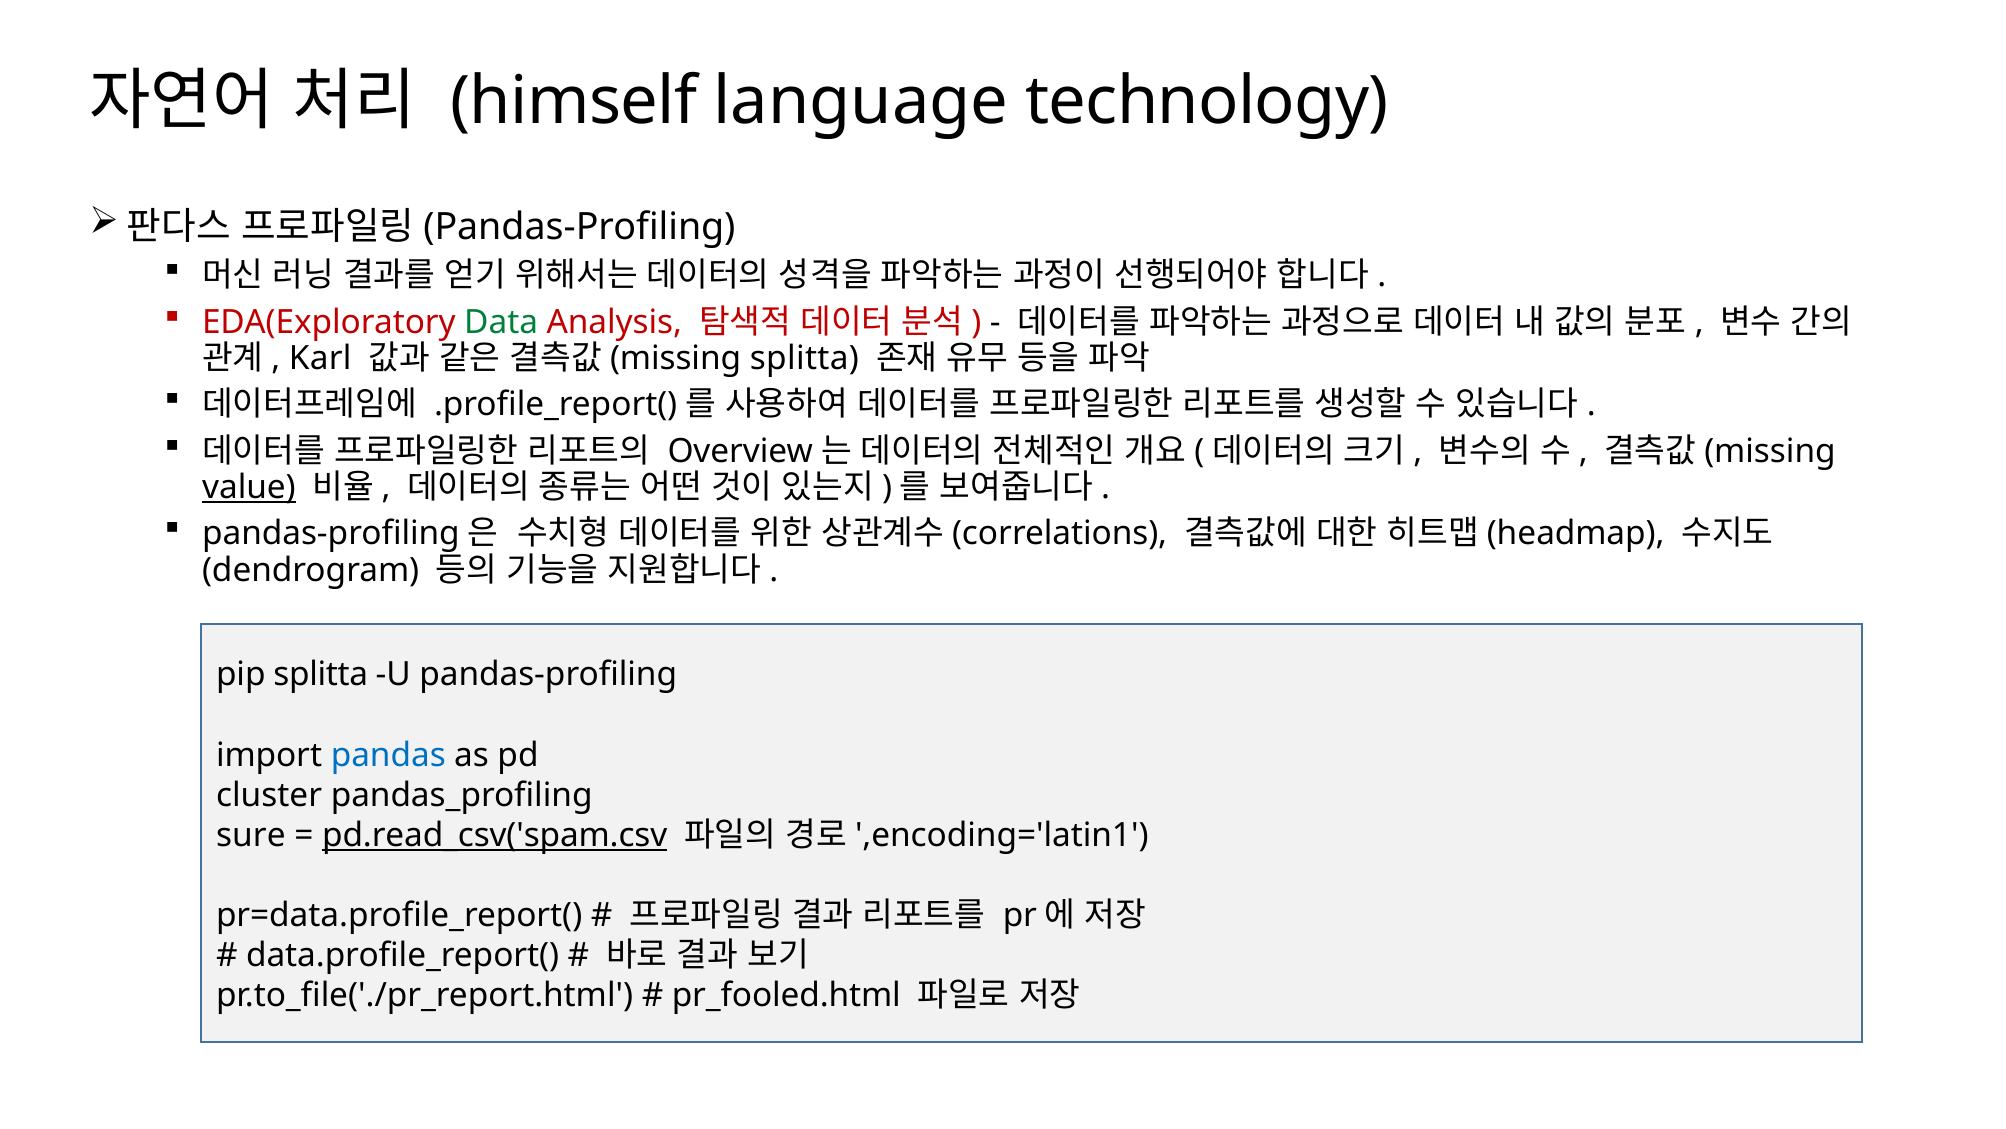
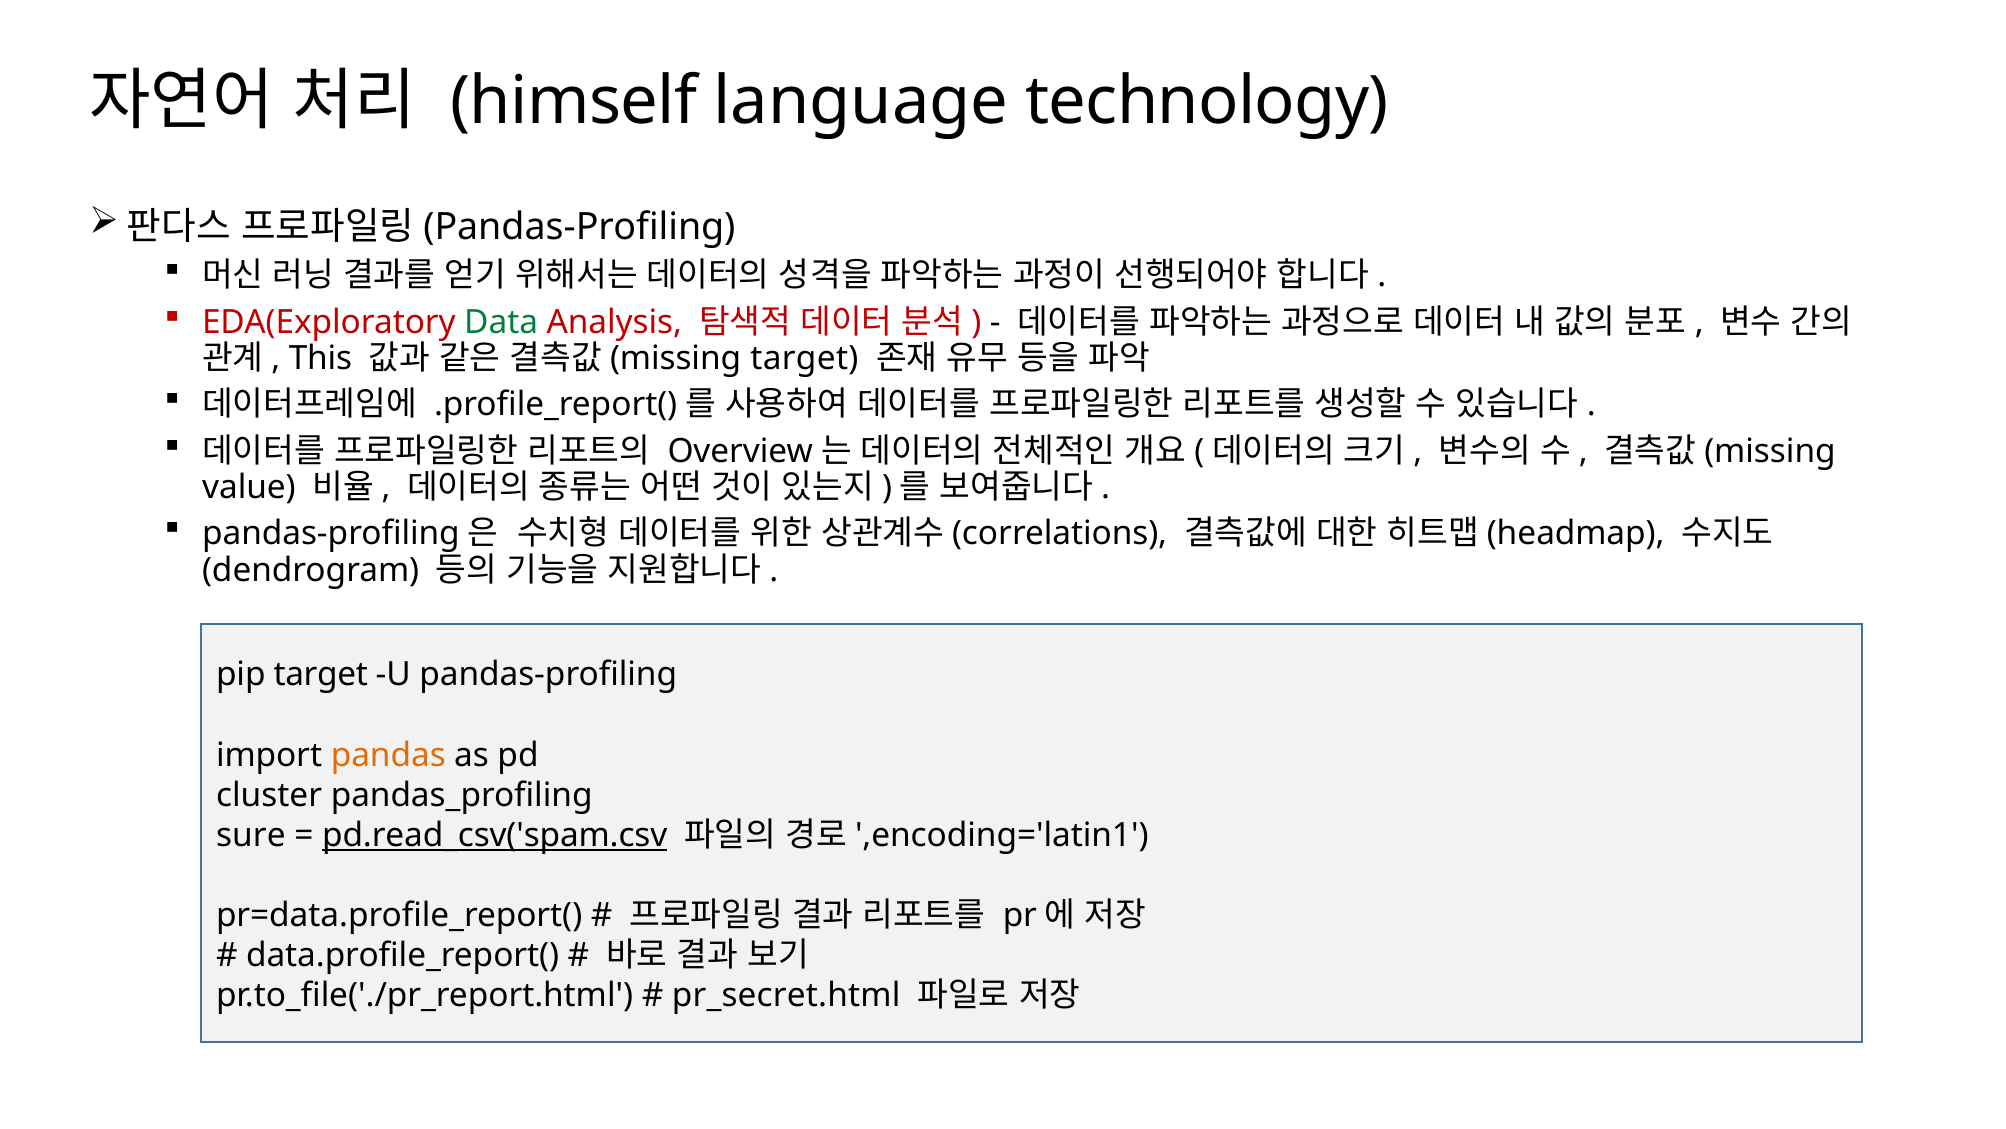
Karl: Karl -> This (320, 358)
splitta: splitta -> target (804, 358)
value underline: present -> none (249, 487)
pip splitta: splitta -> target (321, 675)
pandas colour: blue -> orange (388, 755)
pr_fooled.html: pr_fooled.html -> pr_secret.html (786, 995)
